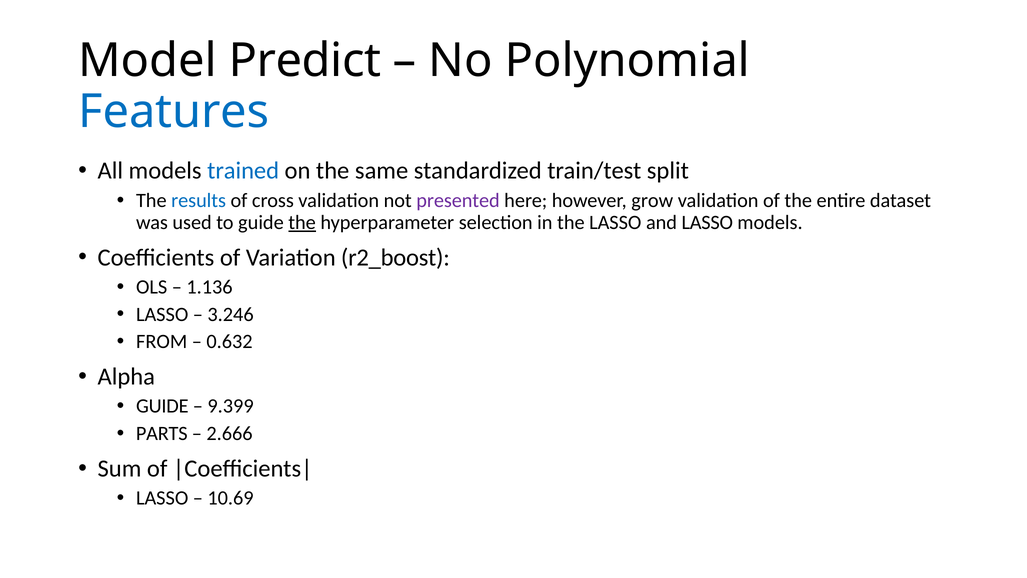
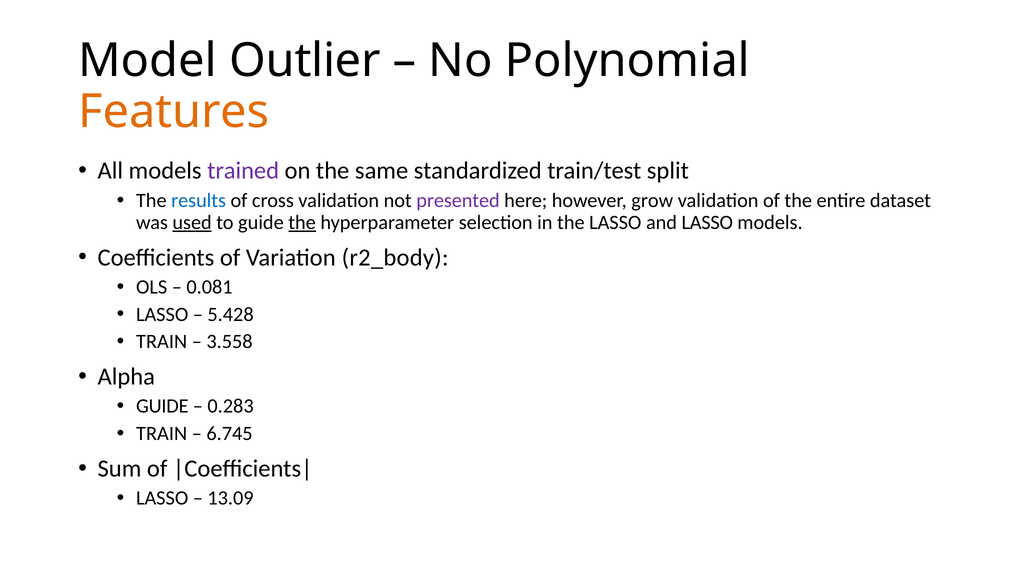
Predict: Predict -> Outlier (305, 61)
Features colour: blue -> orange (174, 112)
trained colour: blue -> purple (243, 171)
used underline: none -> present (192, 222)
r2_boost: r2_boost -> r2_body (395, 257)
1.136: 1.136 -> 0.081 (210, 287)
3.246: 3.246 -> 5.428 (231, 314)
FROM: FROM -> TRAIN (162, 341)
0.632: 0.632 -> 3.558 (230, 341)
9.399: 9.399 -> 0.283 (231, 406)
PARTS: PARTS -> TRAIN (162, 433)
2.666: 2.666 -> 6.745 (230, 433)
10.69: 10.69 -> 13.09 (231, 498)
